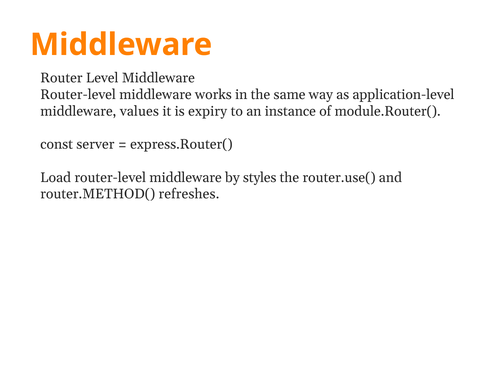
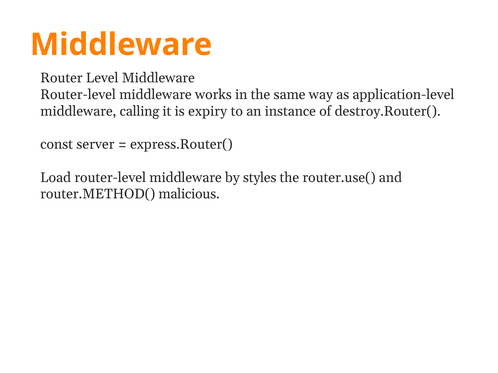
values: values -> calling (140, 111)
module.Router(: module.Router( -> destroy.Router( (388, 111)
refreshes: refreshes -> malicious (189, 194)
